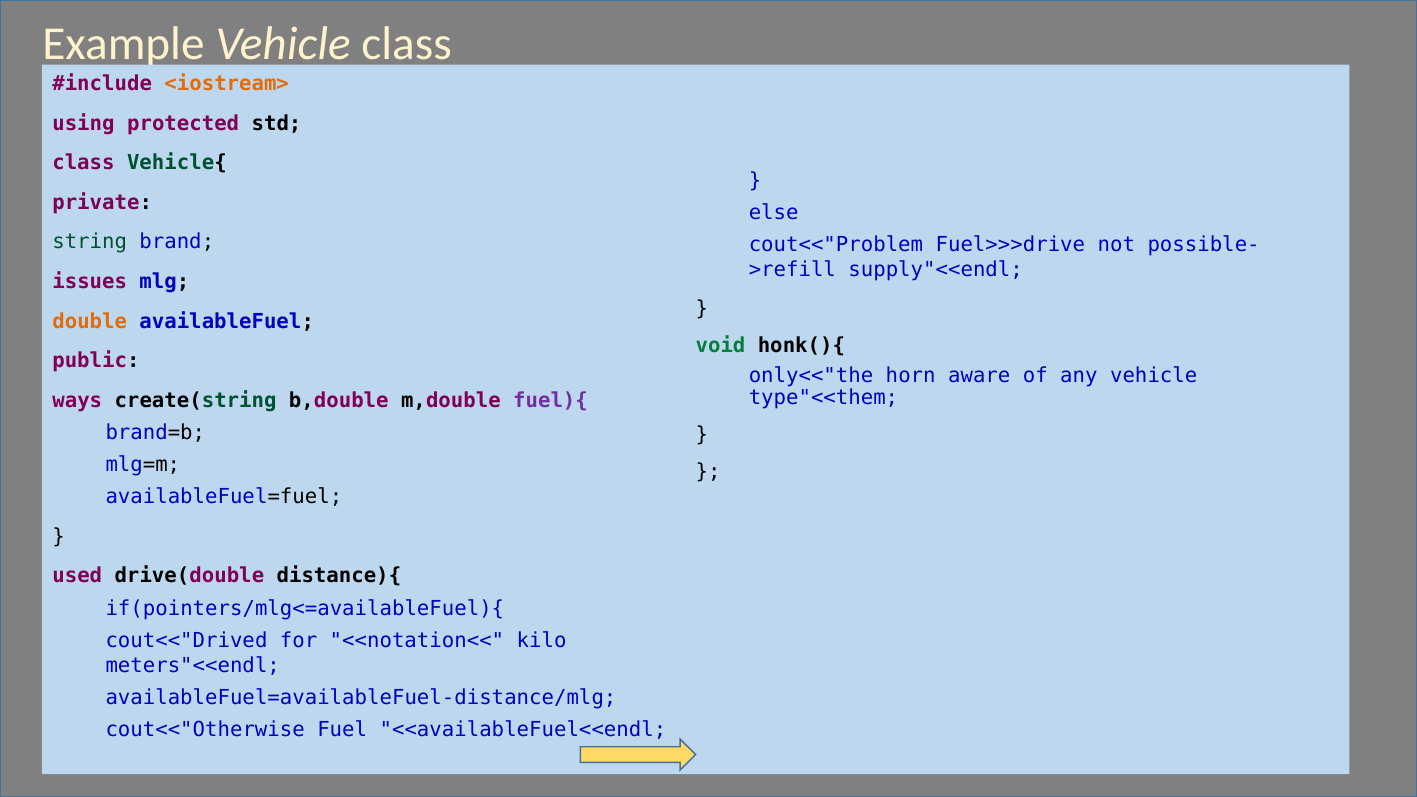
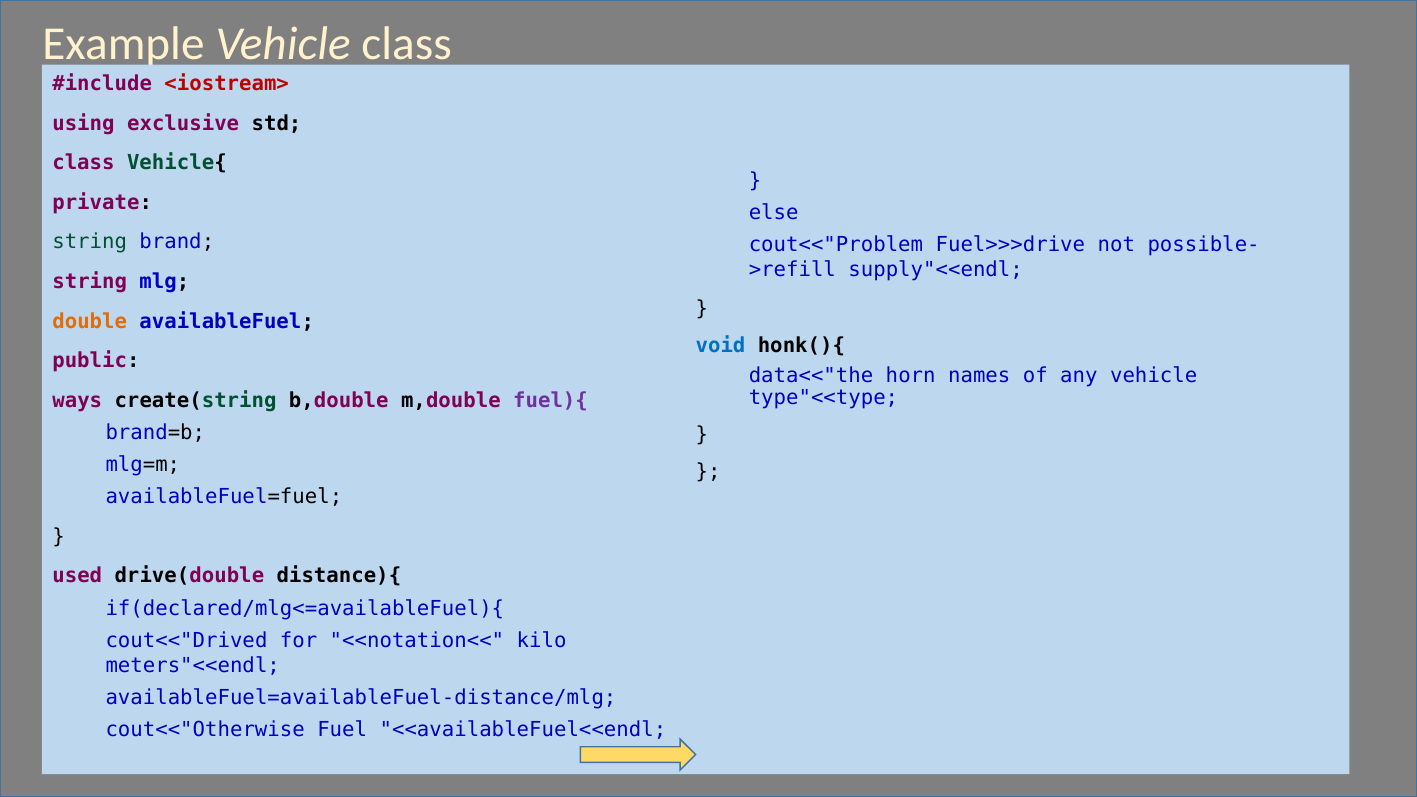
<iostream> colour: orange -> red (227, 84)
protected: protected -> exclusive (183, 123)
issues: issues -> string (90, 282)
void colour: green -> blue (721, 346)
only<<"the: only<<"the -> data<<"the (811, 376)
aware: aware -> names (979, 376)
type"<<them: type"<<them -> type"<<type (823, 398)
if(pointers/mlg<=availableFuel){: if(pointers/mlg<=availableFuel){ -> if(declared/mlg<=availableFuel){ (305, 608)
